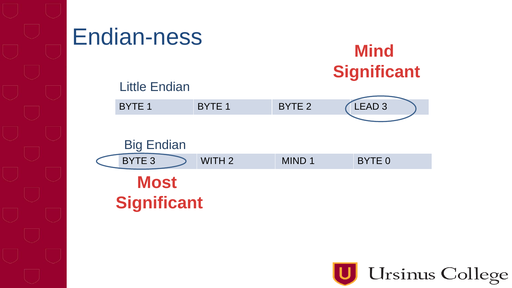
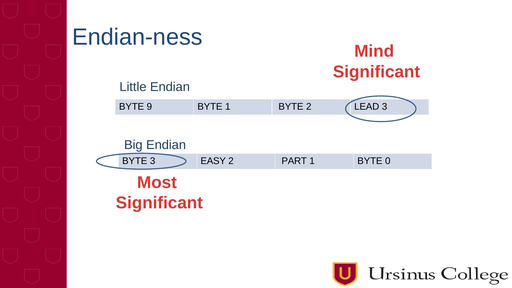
1: 1 -> 9 (149, 107)
WITH: WITH -> EASY (213, 161)
2 MIND: MIND -> PART (294, 161)
